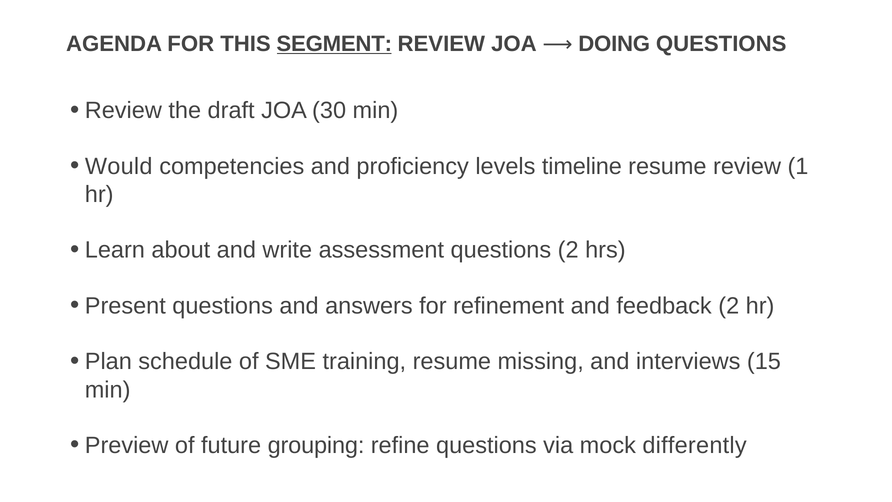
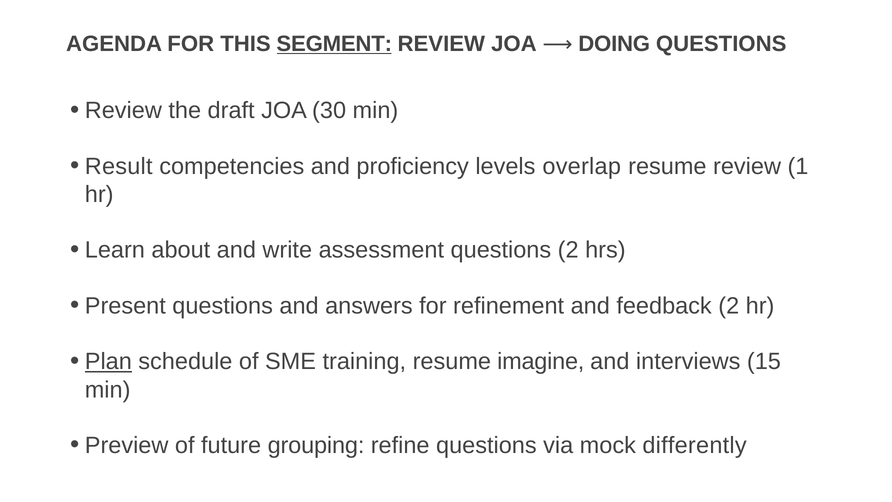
Would: Would -> Result (119, 166)
timeline: timeline -> overlap (582, 166)
Plan underline: none -> present (108, 361)
missing: missing -> imagine (541, 361)
